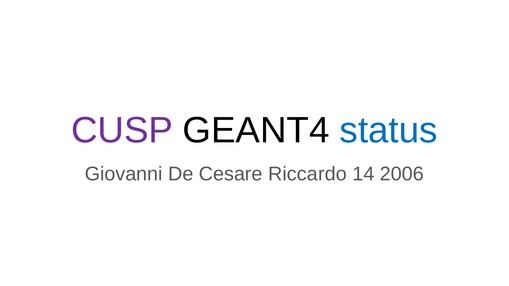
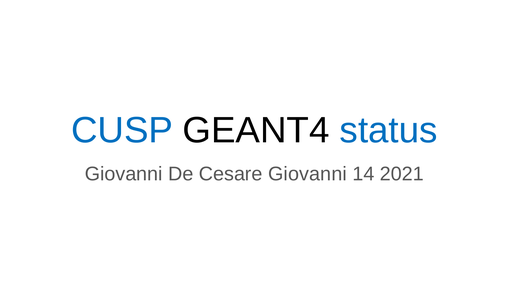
CUSP colour: purple -> blue (122, 131)
Cesare Riccardo: Riccardo -> Giovanni (307, 174)
2006: 2006 -> 2021 (402, 174)
